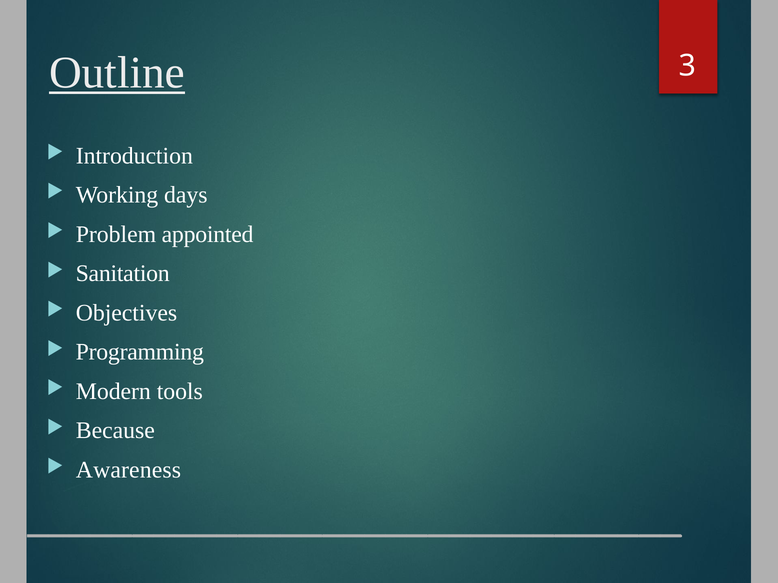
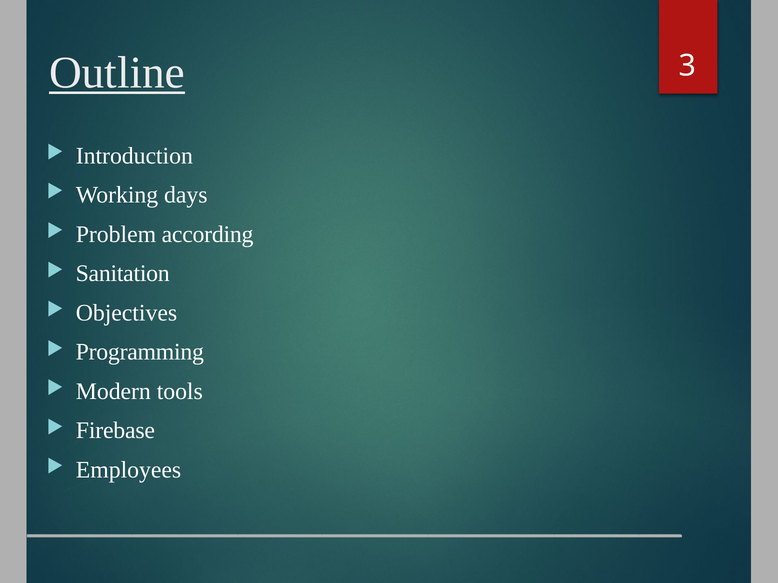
appointed: appointed -> according (208, 235)
Because: Because -> Firebase (115, 431)
Awareness: Awareness -> Employees (129, 470)
